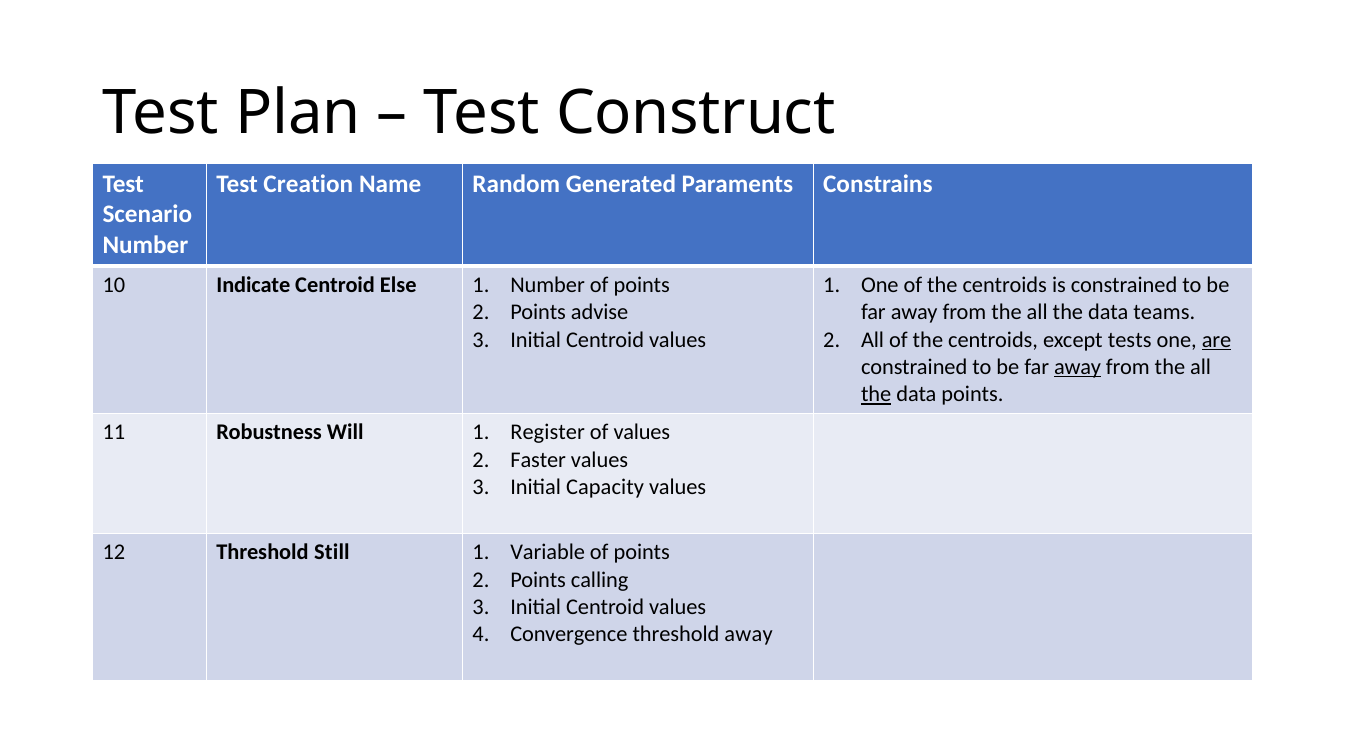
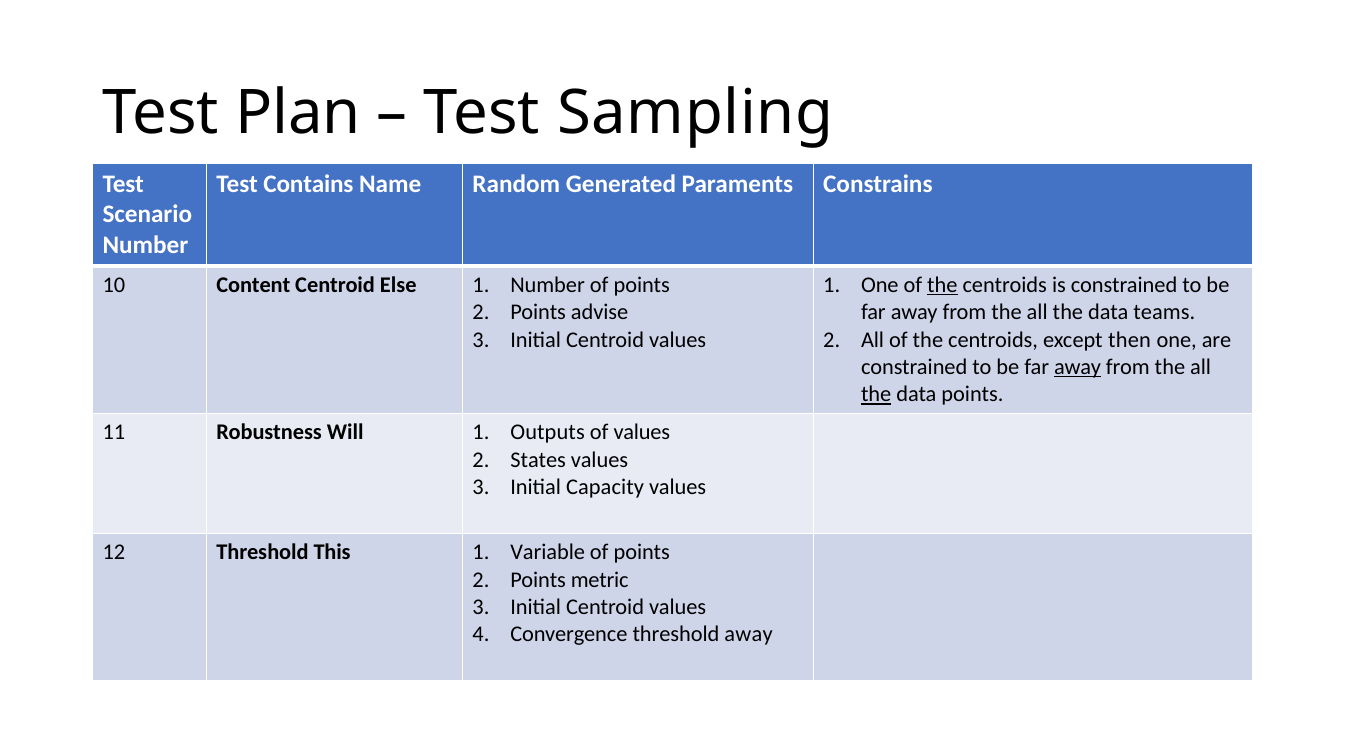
Construct: Construct -> Sampling (695, 113)
Creation: Creation -> Contains (308, 184)
Indicate: Indicate -> Content (253, 285)
the underline: none -> present (942, 285)
tests: tests -> then (1130, 340)
are underline: present -> none (1217, 340)
Register: Register -> Outputs (548, 433)
Faster: Faster -> States (538, 460)
Still: Still -> This (332, 553)
calling: calling -> metric (600, 580)
